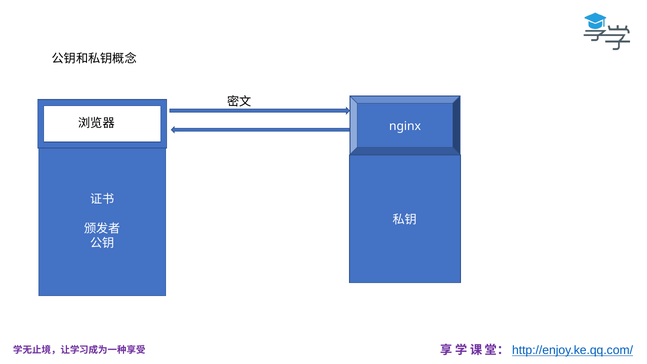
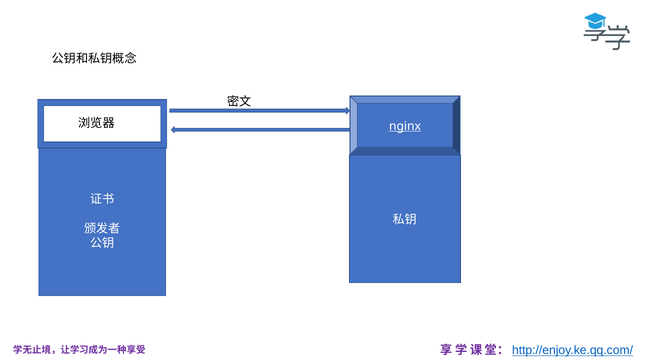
nginx underline: none -> present (405, 126)
